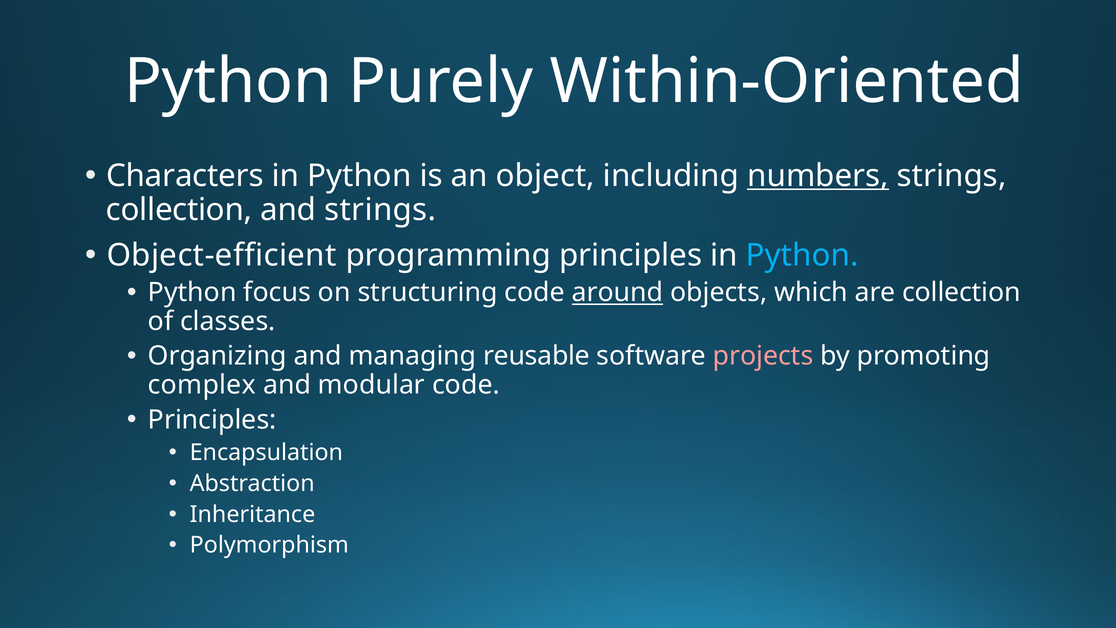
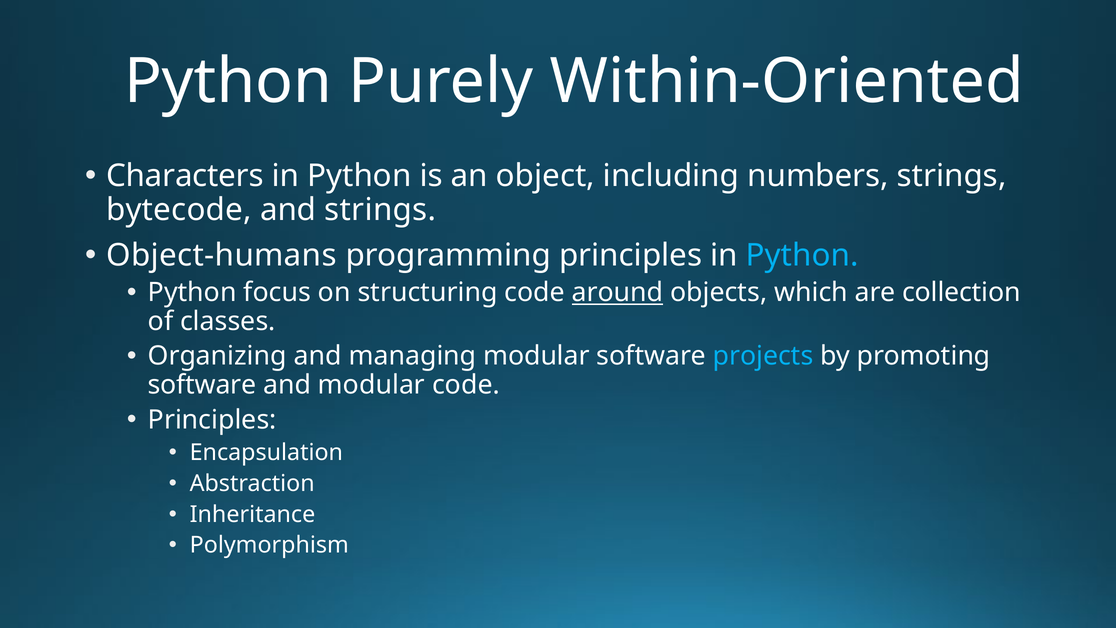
numbers underline: present -> none (818, 176)
collection: collection -> bytecode (179, 210)
Object-efficient: Object-efficient -> Object-humans (222, 255)
managing reusable: reusable -> modular (536, 356)
projects colour: pink -> light blue (763, 356)
complex: complex -> software (202, 385)
